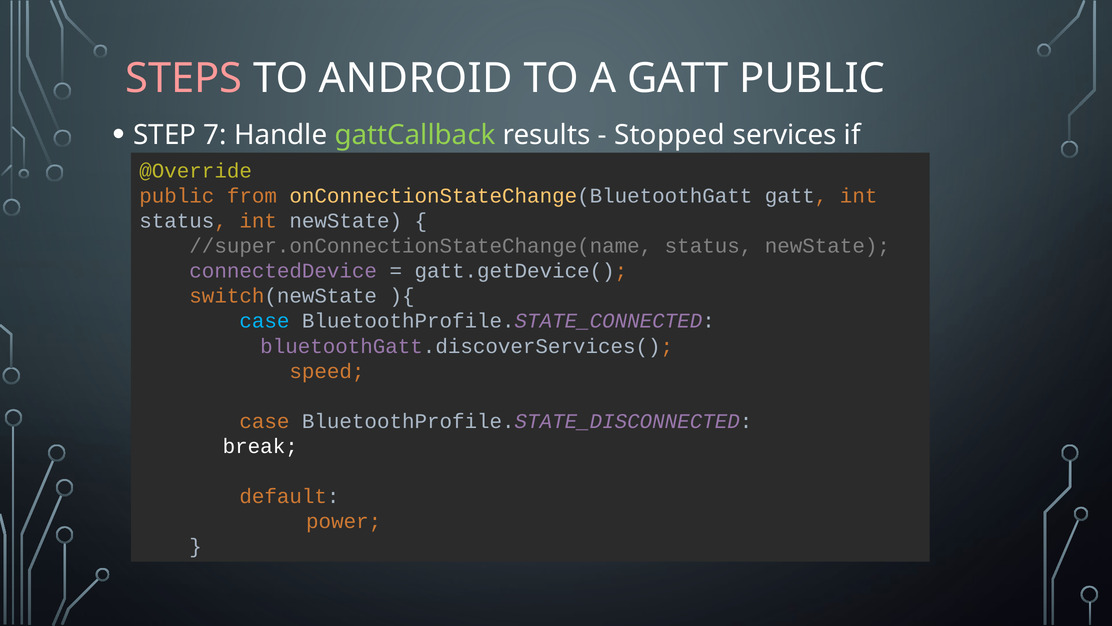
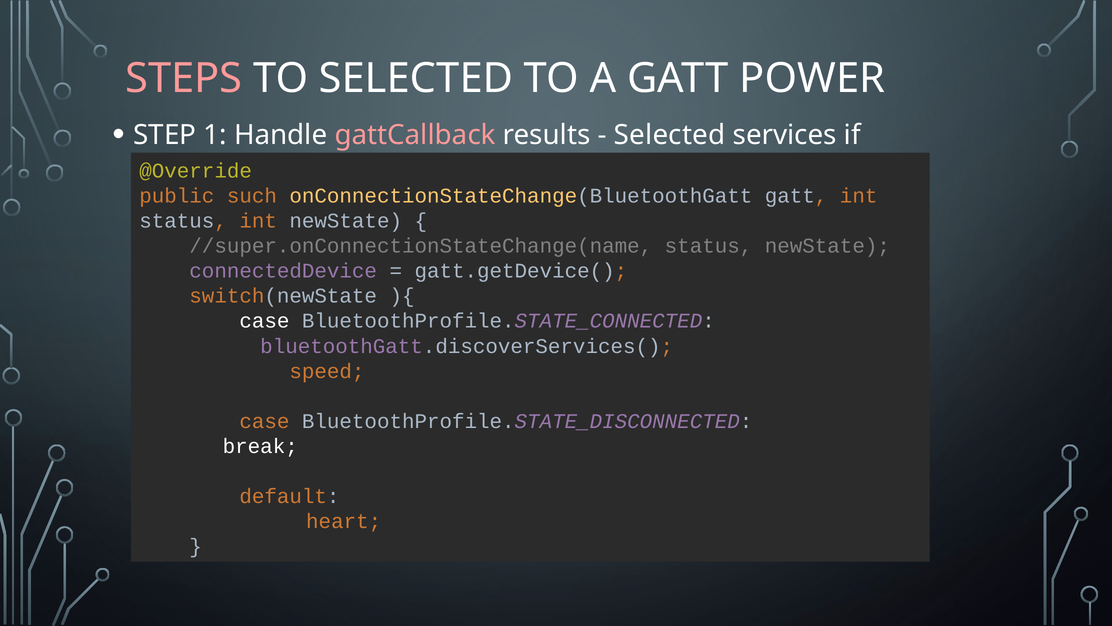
TO ANDROID: ANDROID -> SELECTED (416, 78)
GATT PUBLIC: PUBLIC -> POWER (812, 78)
7: 7 -> 1 (215, 135)
gattCallback colour: light green -> pink (415, 135)
Stopped: Stopped -> Selected (670, 135)
from: from -> such (252, 196)
case colour: light blue -> white (264, 321)
power: power -> heart (344, 521)
